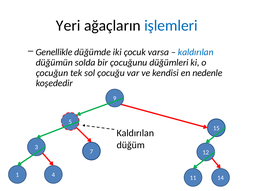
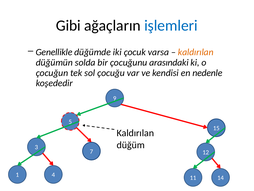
Yeri: Yeri -> Gibi (68, 25)
kaldırılan colour: blue -> orange (196, 52)
düğümleri: düğümleri -> arasındaki (169, 62)
